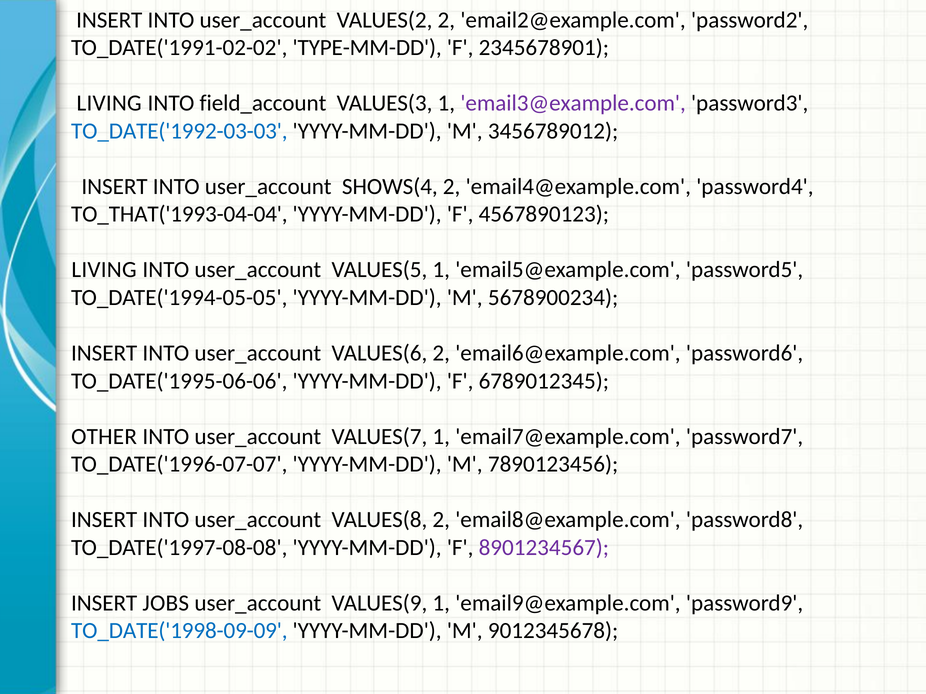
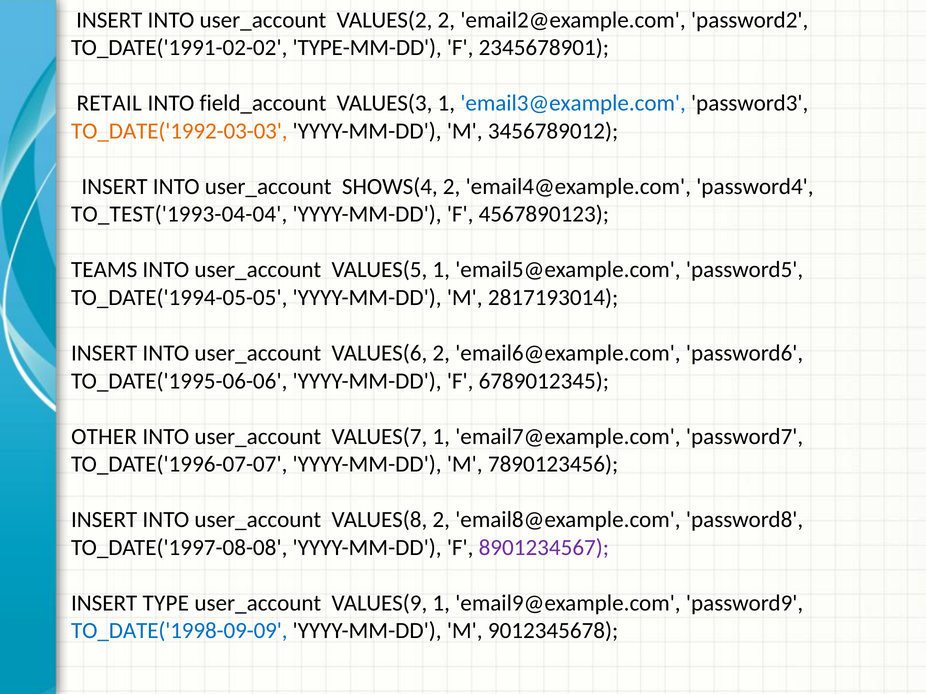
LIVING: LIVING -> RETAIL (109, 103)
email3@example.com colour: purple -> blue (573, 103)
TO_DATE('1992-03-03 colour: blue -> orange (179, 131)
TO_THAT('1993-04-04: TO_THAT('1993-04-04 -> TO_TEST('1993-04-04 (179, 214)
LIVING: LIVING -> TEAMS (104, 270)
5678900234: 5678900234 -> 2817193014 (553, 298)
JOBS: JOBS -> TYPE (166, 603)
